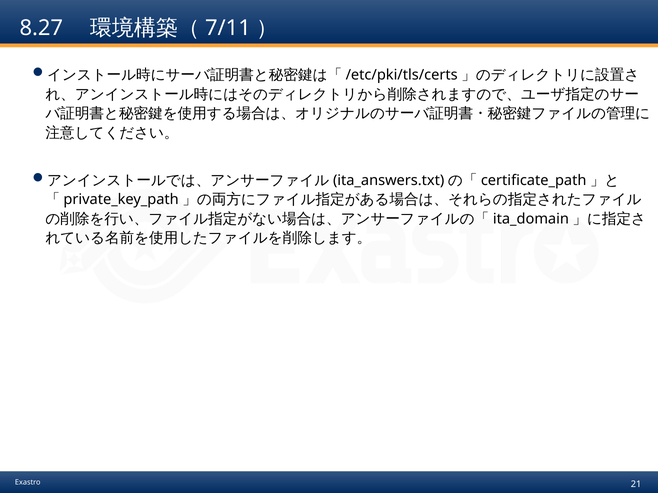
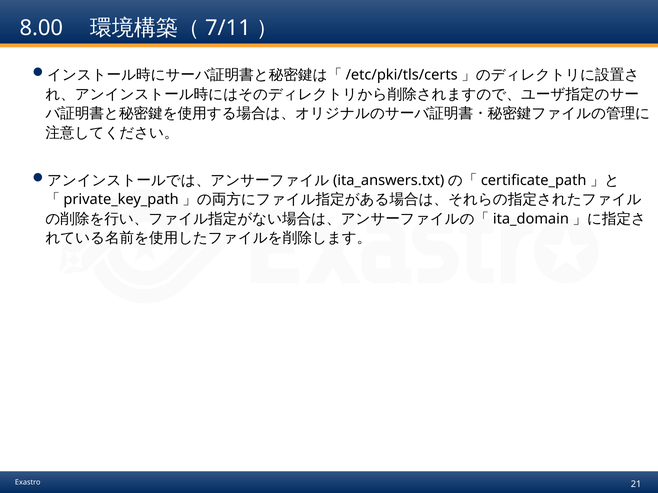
8.27: 8.27 -> 8.00 (41, 28)
